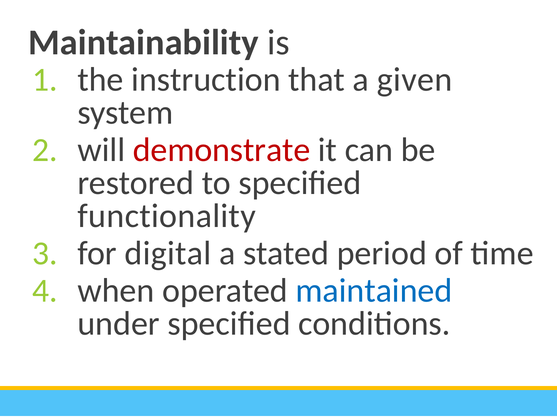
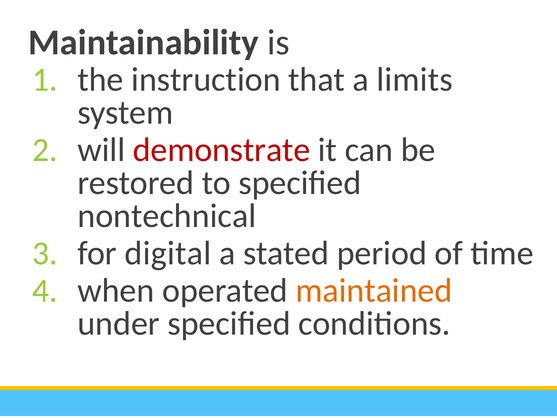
given: given -> limits (415, 80)
functionality: functionality -> nontechnical (167, 216)
maintained colour: blue -> orange (374, 290)
